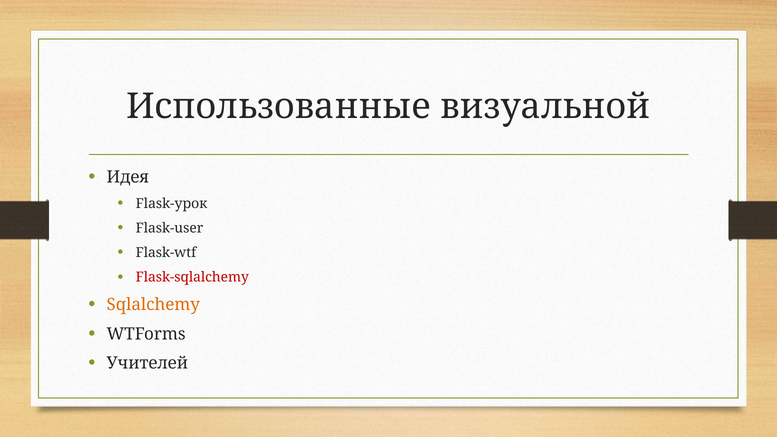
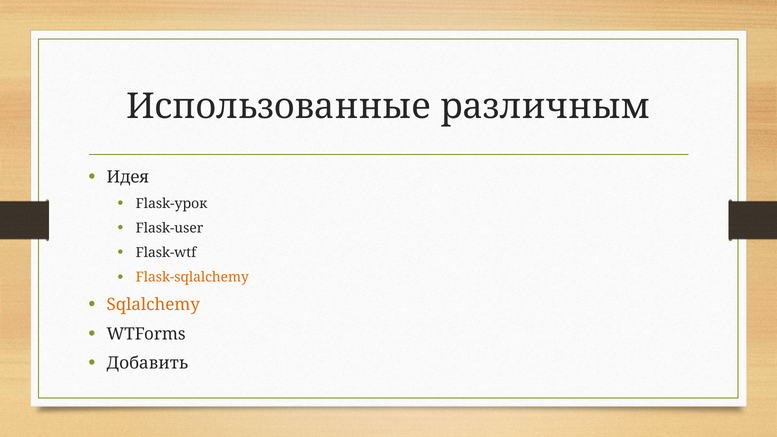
визуальной: визуальной -> различным (545, 107)
Flask-sqlalchemy colour: red -> orange (192, 277)
Учителей: Учителей -> Добавить (147, 363)
